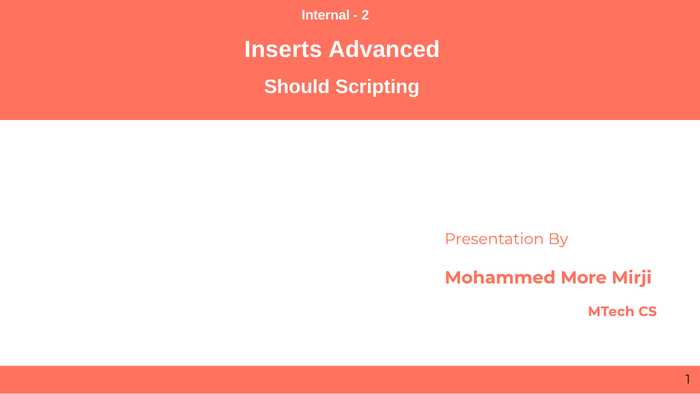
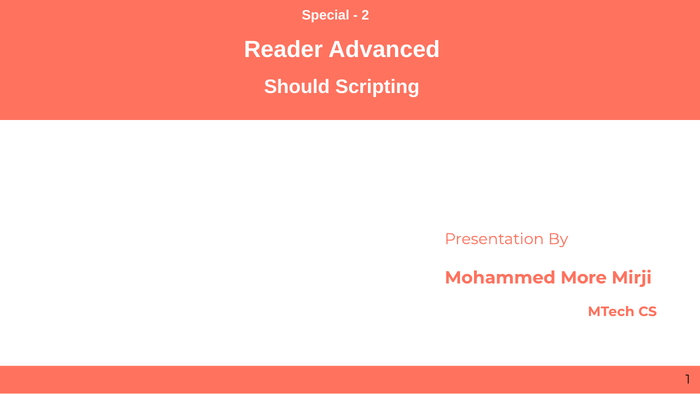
Internal: Internal -> Special (326, 15)
Inserts: Inserts -> Reader (283, 50)
